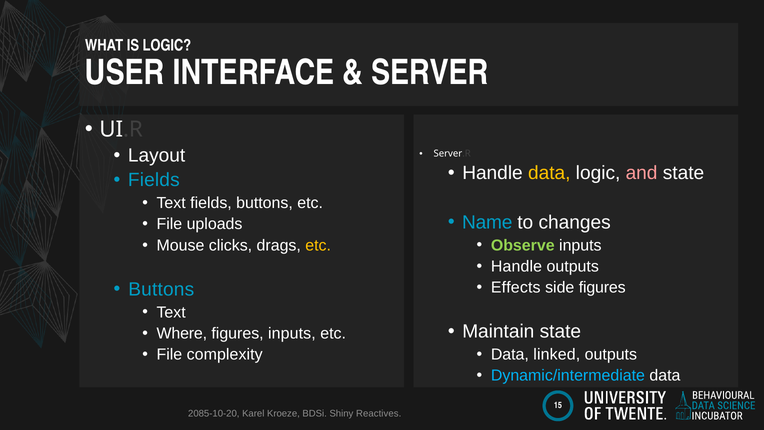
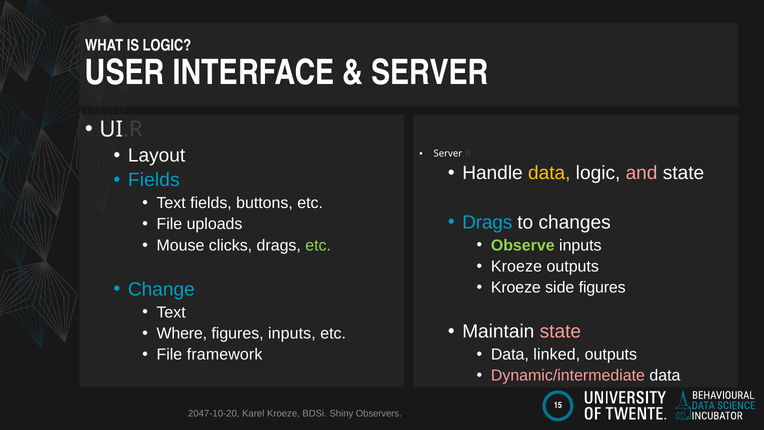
Name: Name -> Drags (487, 222)
etc colour: yellow -> light green (318, 245)
Handle: Handle -> Kroeze (516, 266)
Effects: Effects -> Kroeze (516, 287)
Buttons: Buttons -> Change (161, 289)
state colour: white -> pink (560, 331)
complexity: complexity -> framework (225, 354)
Dynamic/intermediate colour: light blue -> pink (568, 375)
2085-10-20: 2085-10-20 -> 2047-10-20 (214, 413)
Reactives: Reactives -> Observers (379, 413)
